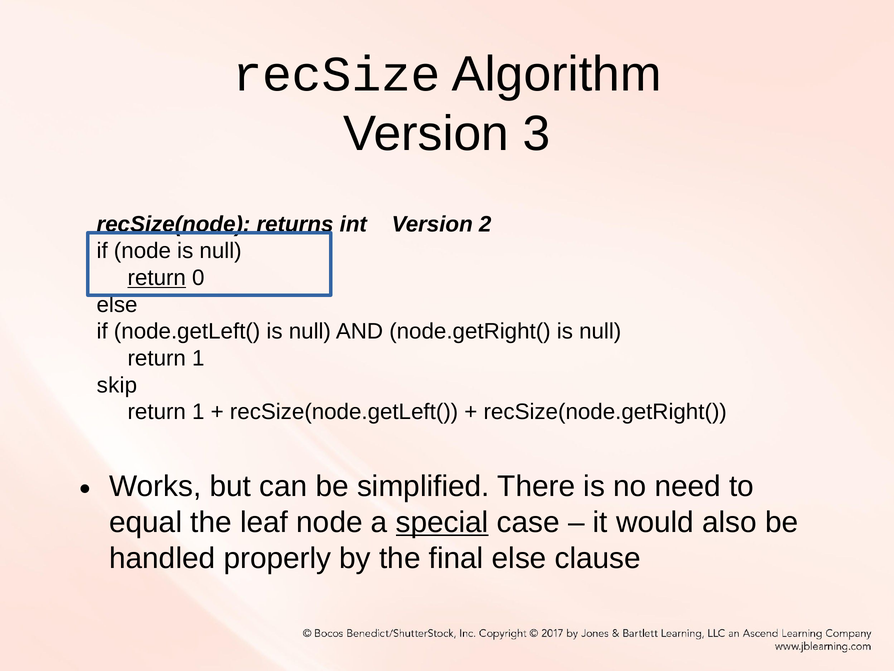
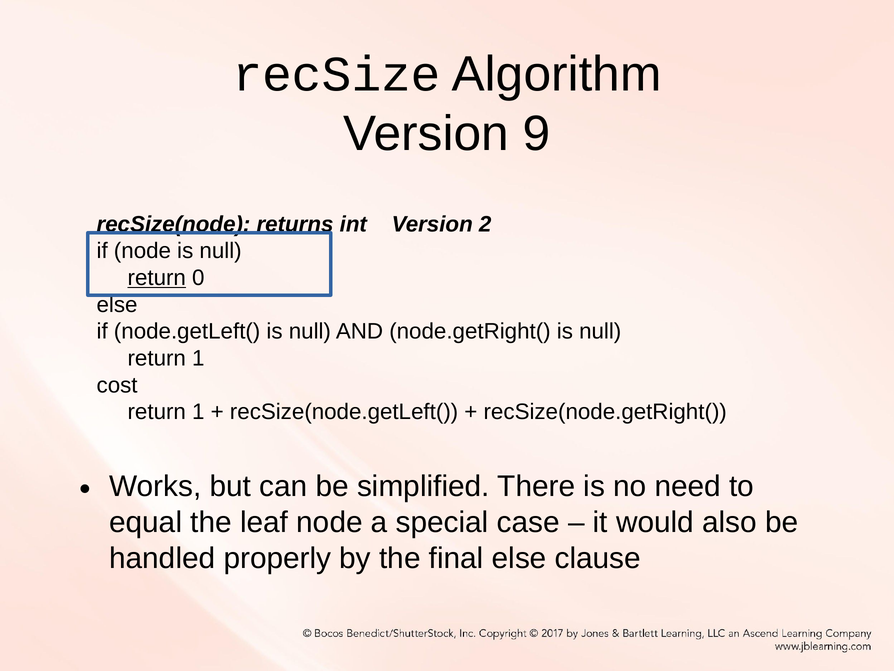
3: 3 -> 9 (536, 134)
skip: skip -> cost (117, 385)
special underline: present -> none (442, 522)
